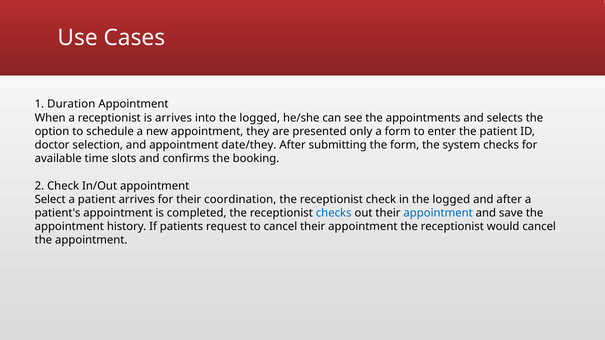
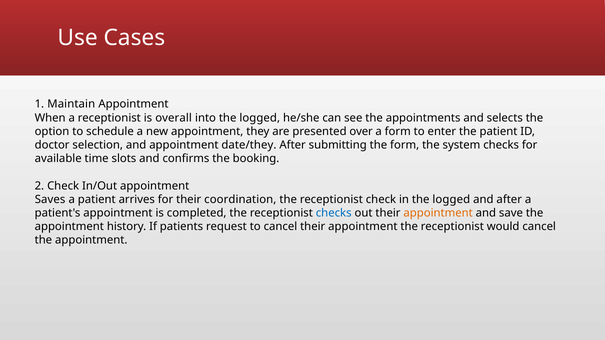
Duration: Duration -> Maintain (71, 104)
is arrives: arrives -> overall (174, 118)
only: only -> over (361, 132)
Select: Select -> Saves (50, 200)
appointment colour: blue -> orange (438, 213)
